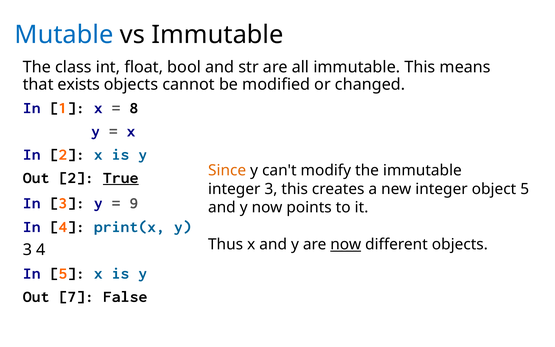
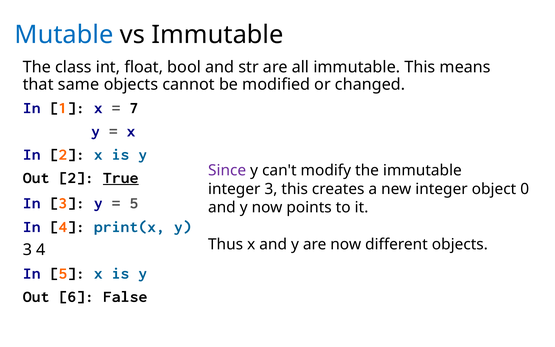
exists: exists -> same (79, 85)
8: 8 -> 7 (134, 108)
Since colour: orange -> purple (227, 170)
object 5: 5 -> 0 (525, 189)
9: 9 -> 5 (134, 203)
now underline: present -> none (346, 244)
7: 7 -> 6 (76, 296)
